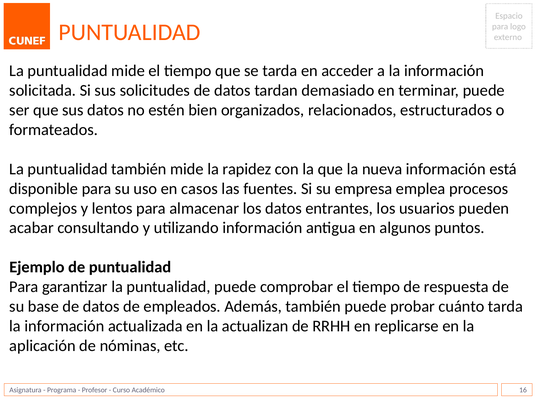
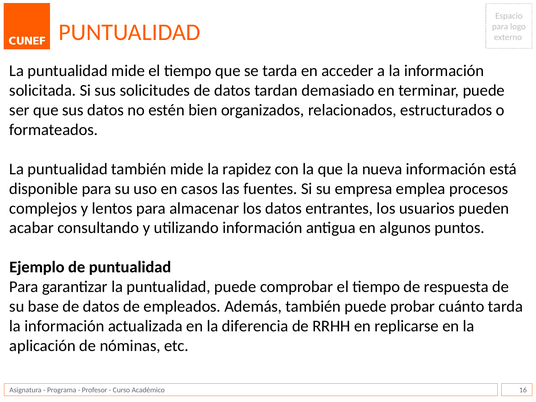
actualizan: actualizan -> diferencia (255, 326)
